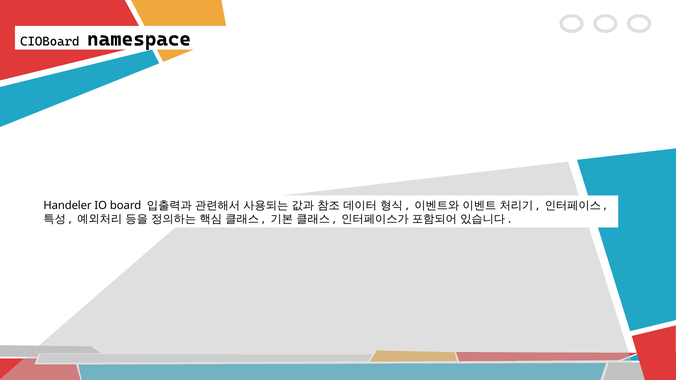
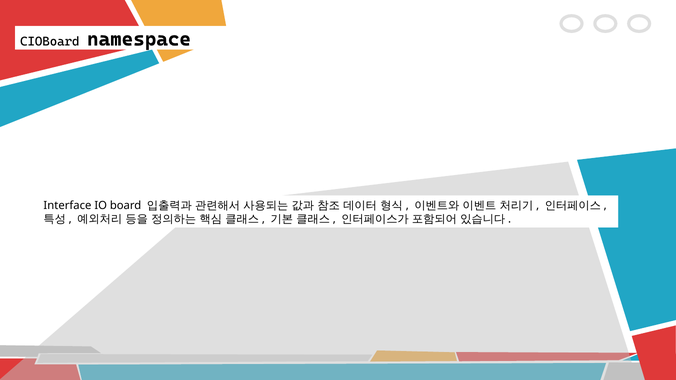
Handeler: Handeler -> Interface (67, 206)
